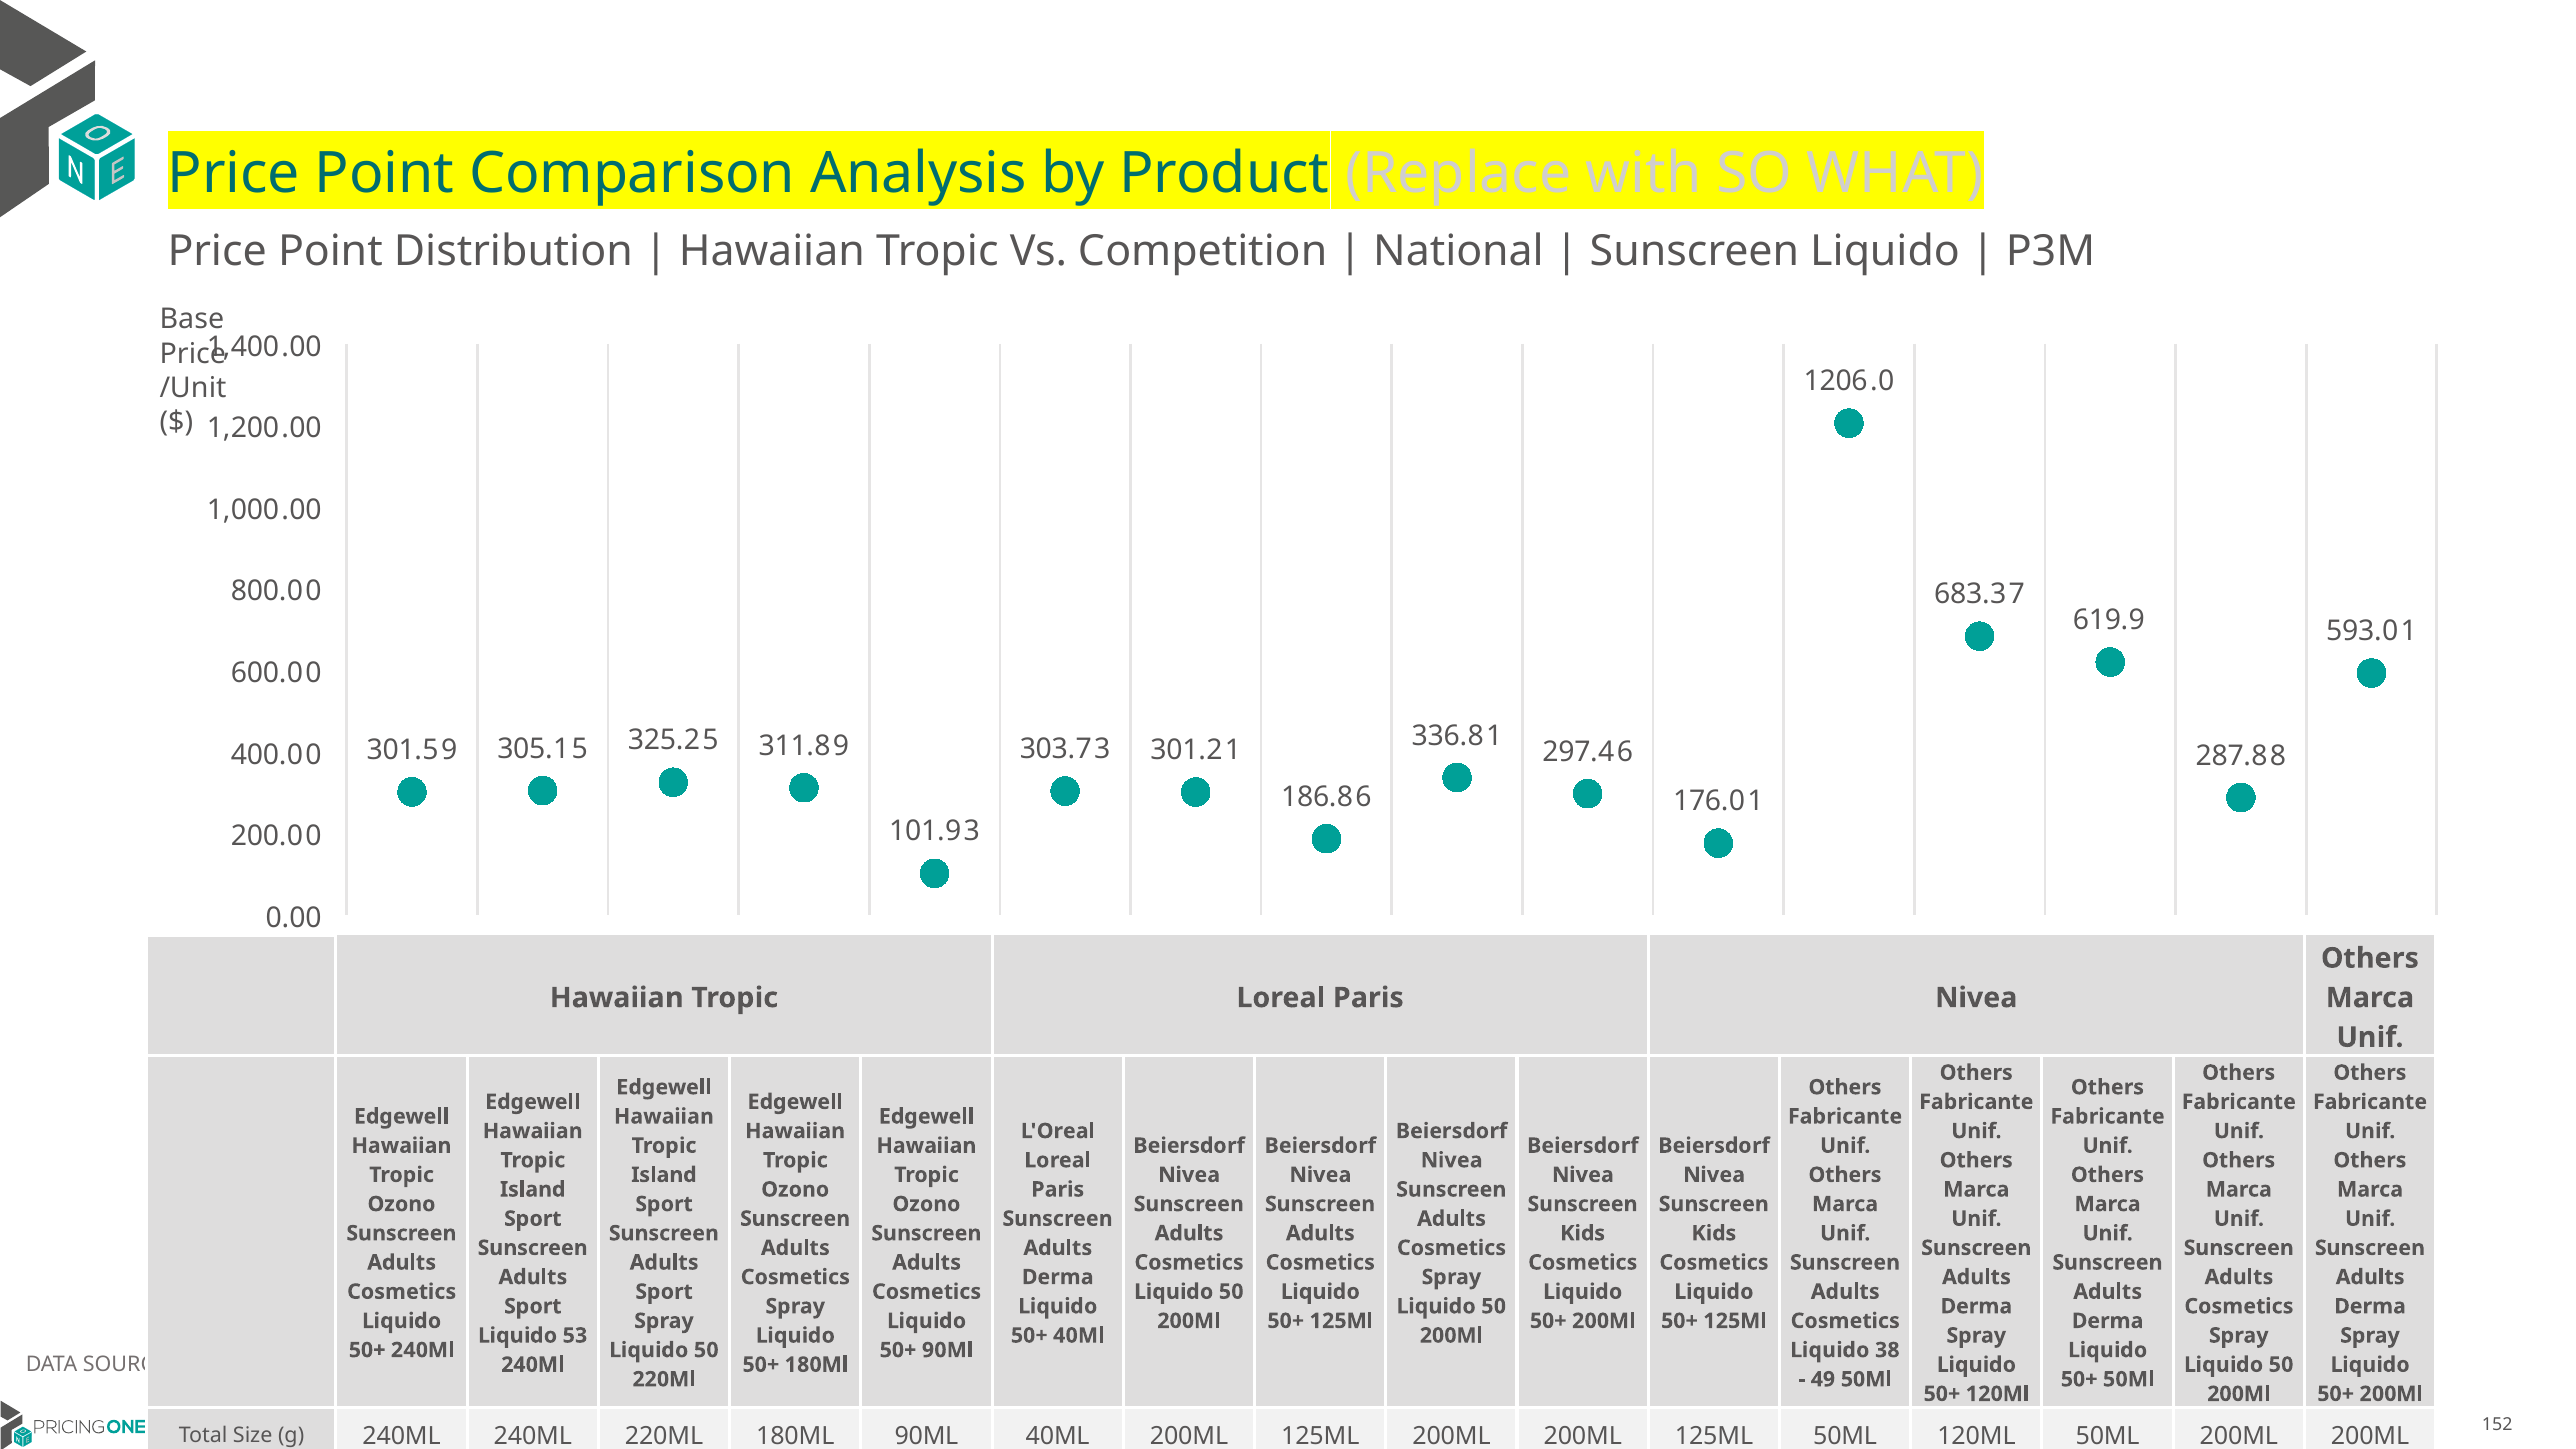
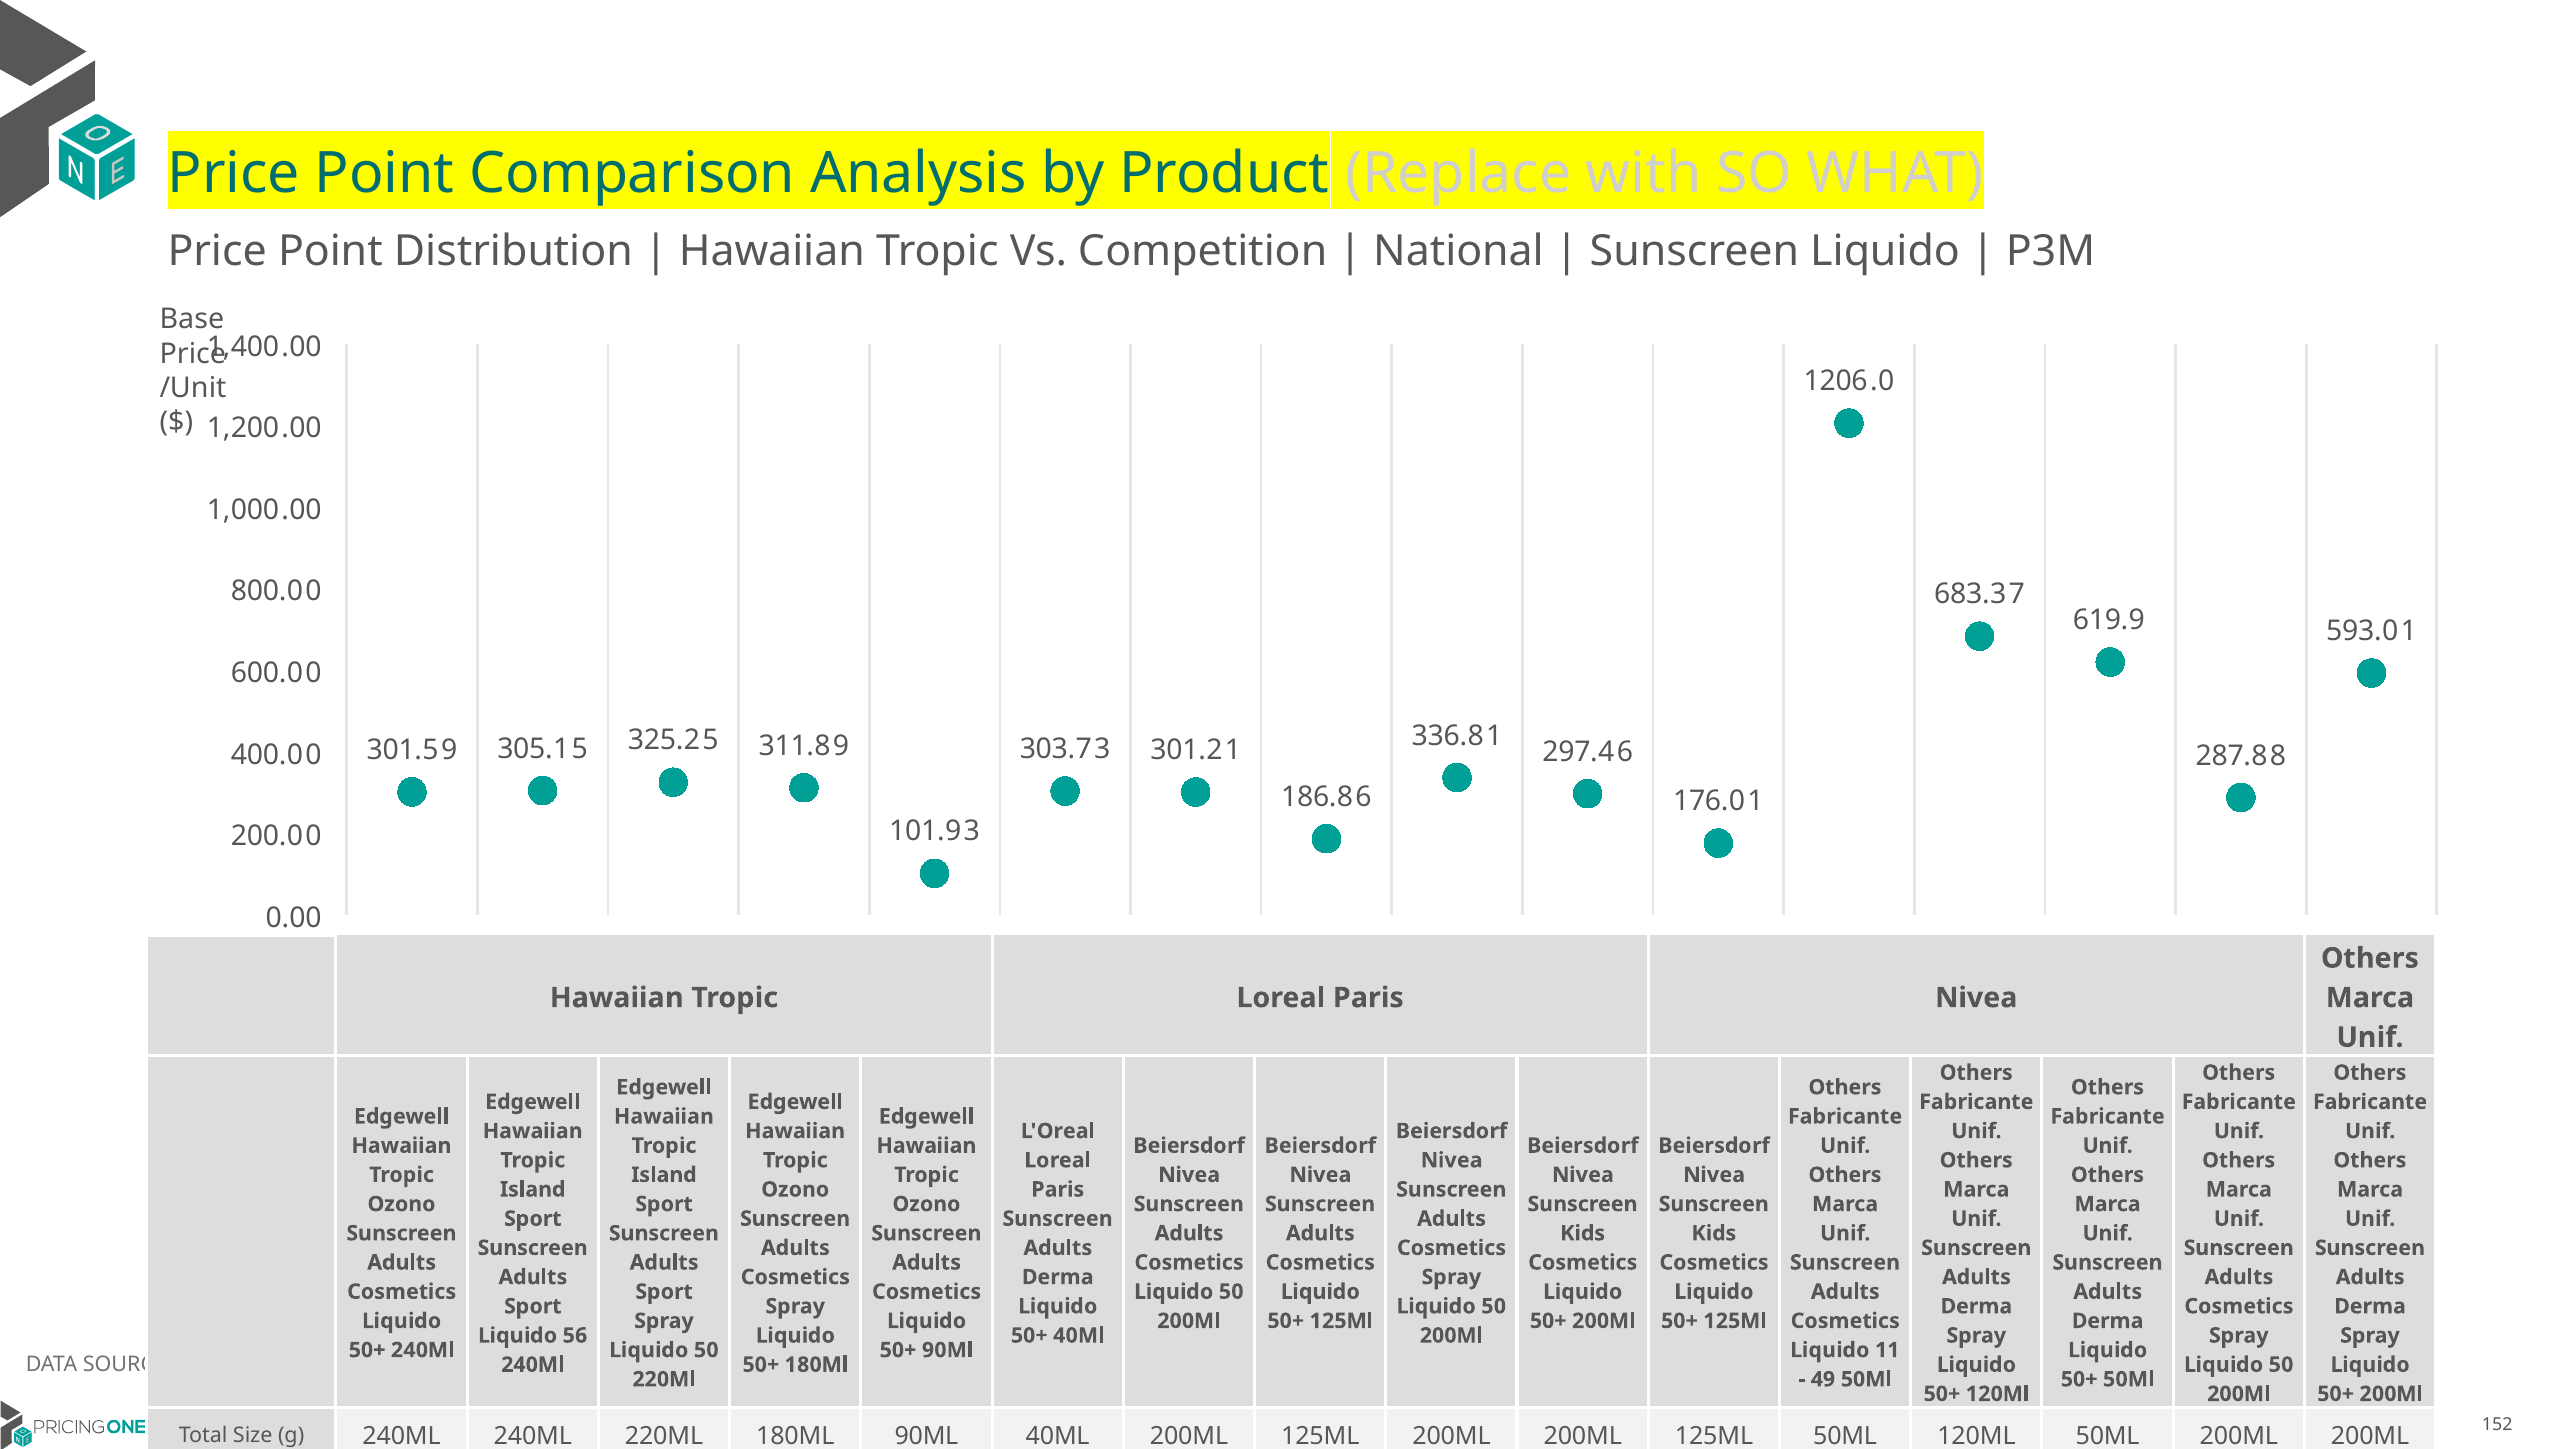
53: 53 -> 56 (575, 1336)
38: 38 -> 11 (1887, 1350)
